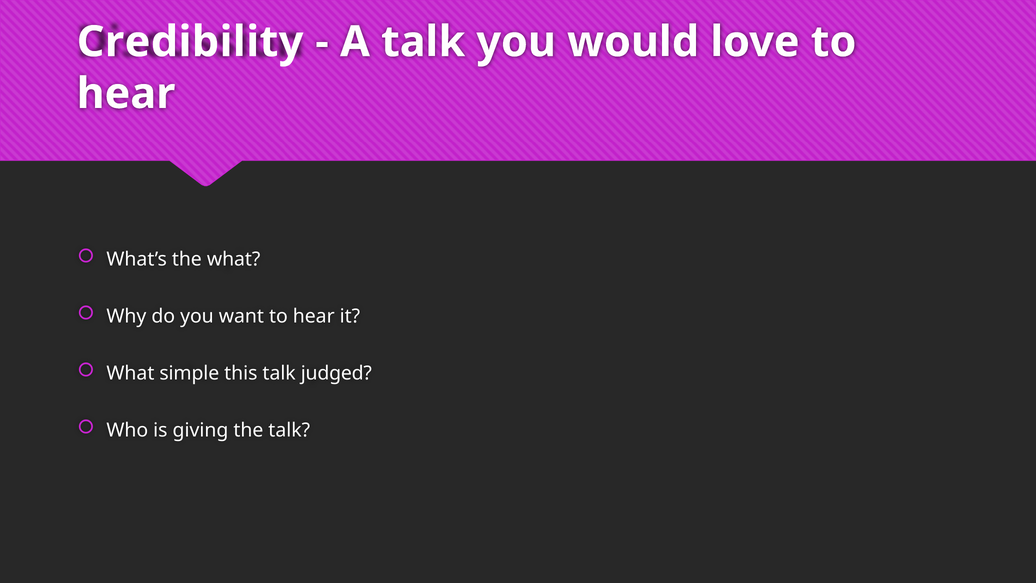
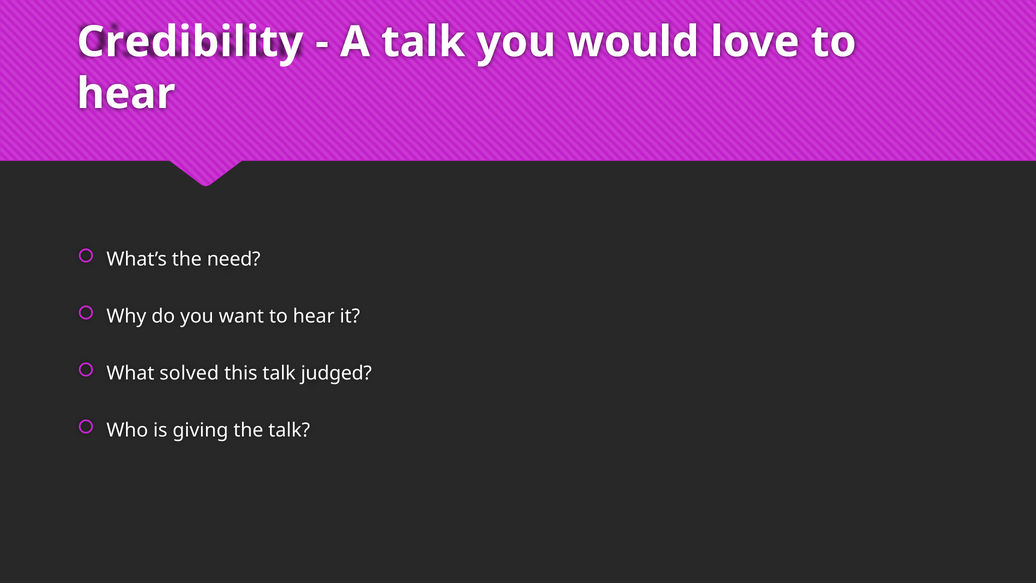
the what: what -> need (234, 259)
simple: simple -> solved (189, 373)
